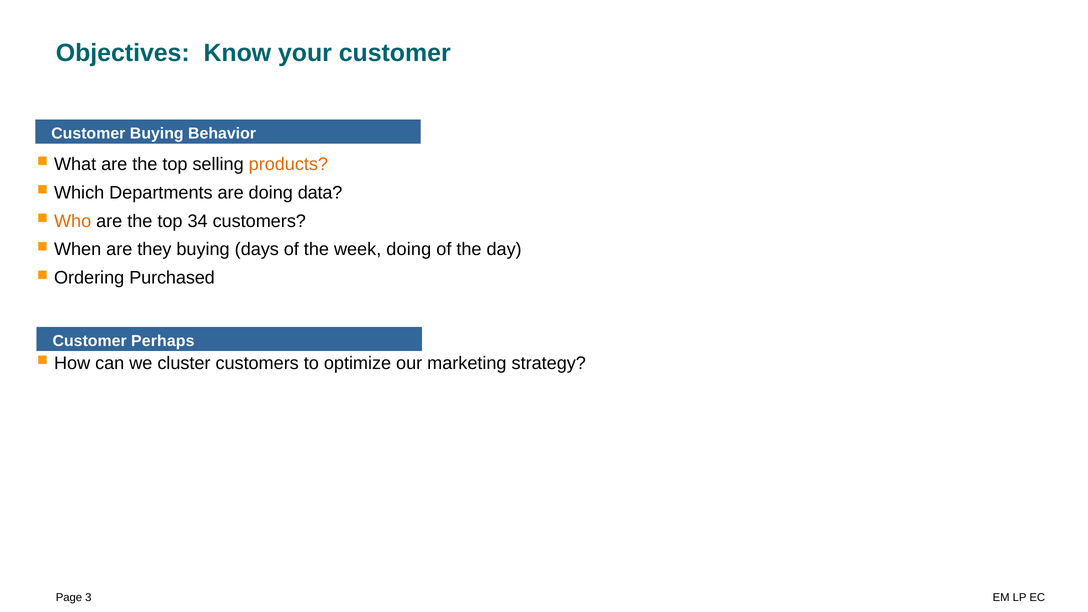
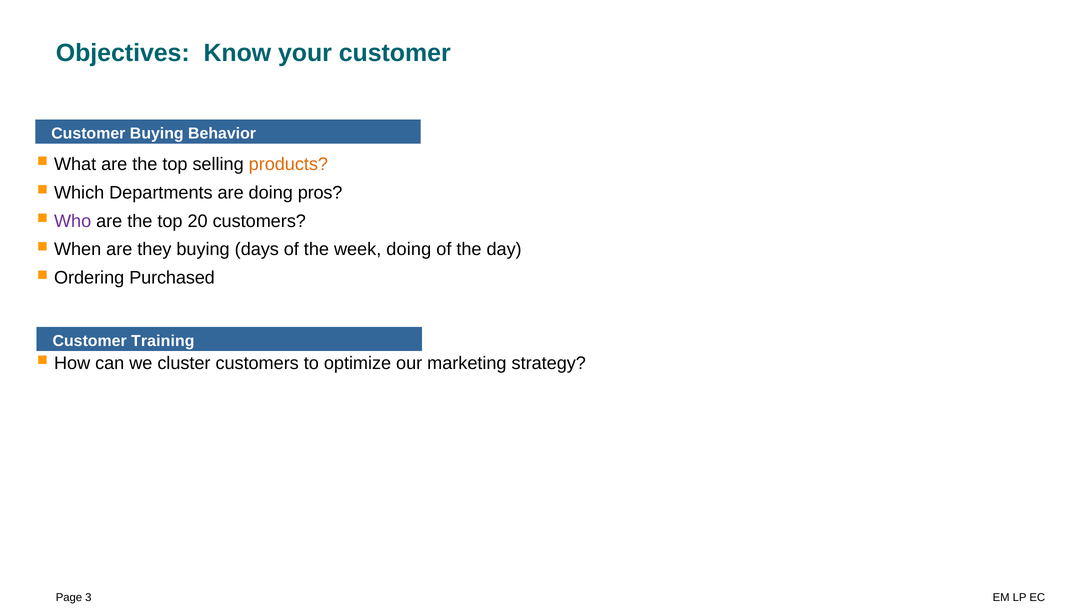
data: data -> pros (320, 193)
Who colour: orange -> purple (73, 221)
34: 34 -> 20 (198, 221)
Perhaps: Perhaps -> Training (163, 341)
